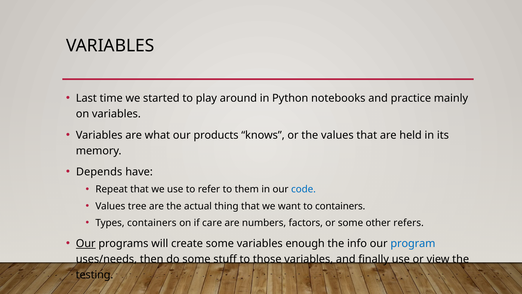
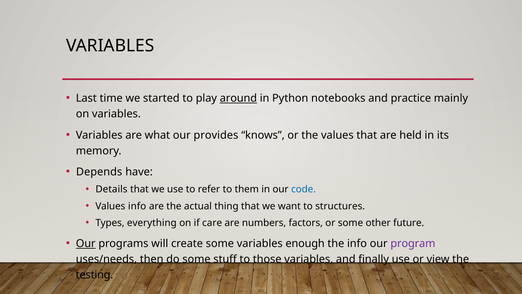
around underline: none -> present (238, 98)
products: products -> provides (216, 135)
Repeat: Repeat -> Details (112, 189)
Values tree: tree -> info (137, 206)
to containers: containers -> structures (340, 206)
Types containers: containers -> everything (152, 223)
refers: refers -> future (409, 223)
program colour: blue -> purple (413, 243)
